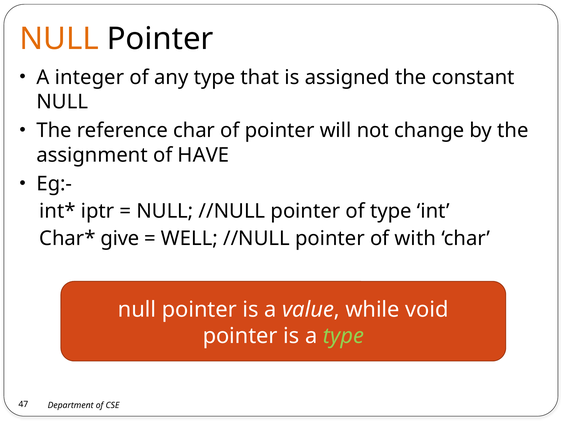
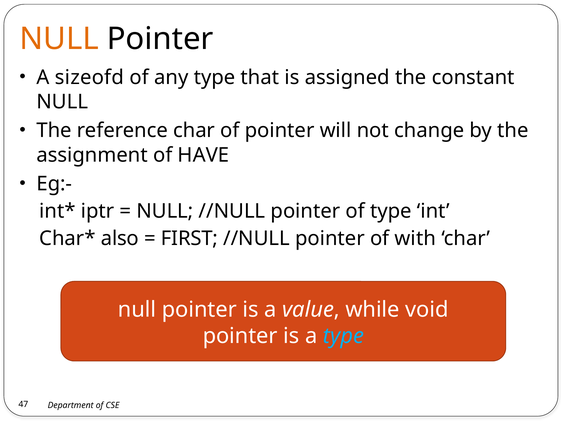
integer: integer -> sizeofd (89, 77)
give: give -> also (120, 238)
WELL: WELL -> FIRST (190, 238)
type colour: light green -> light blue (343, 335)
